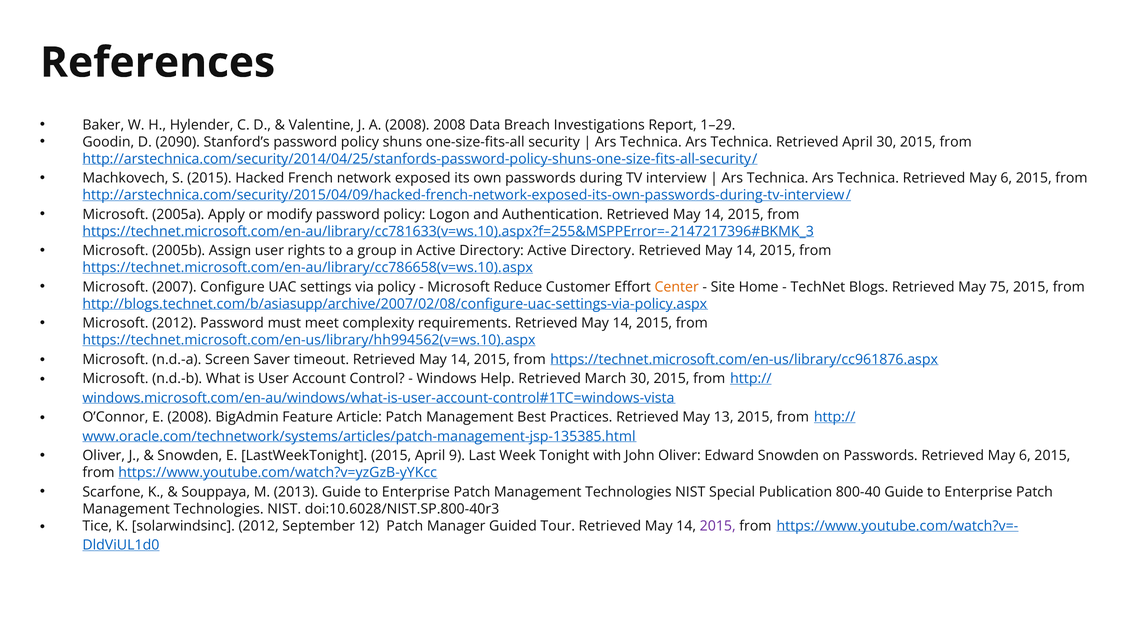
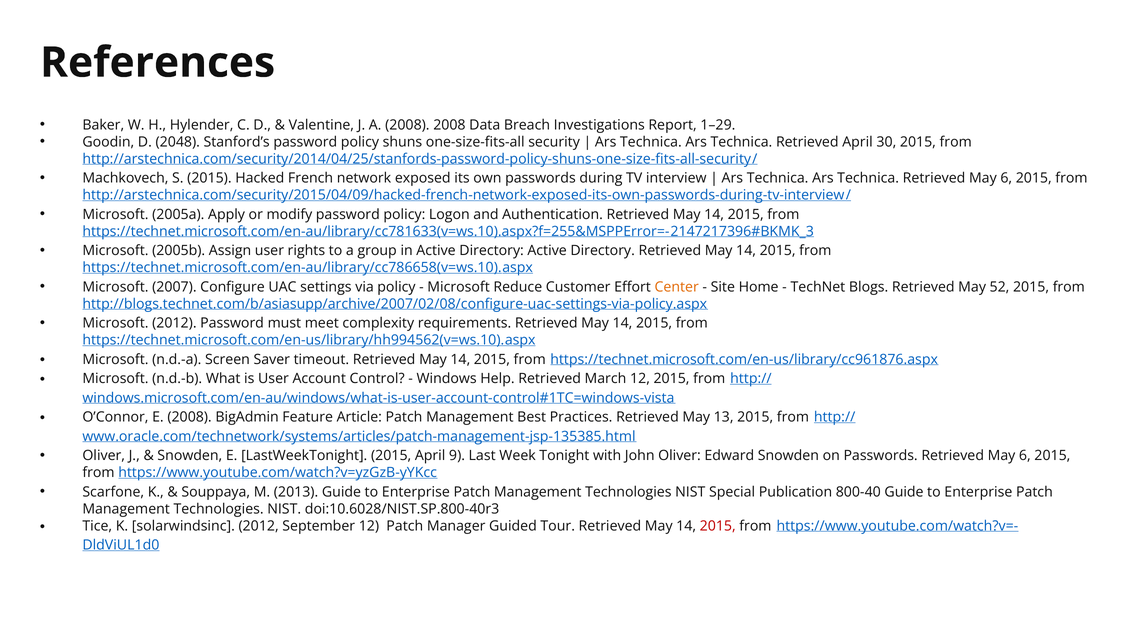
2090: 2090 -> 2048 (178, 142)
75: 75 -> 52 (999, 287)
March 30: 30 -> 12 (640, 379)
2015 colour: purple -> red (718, 526)
